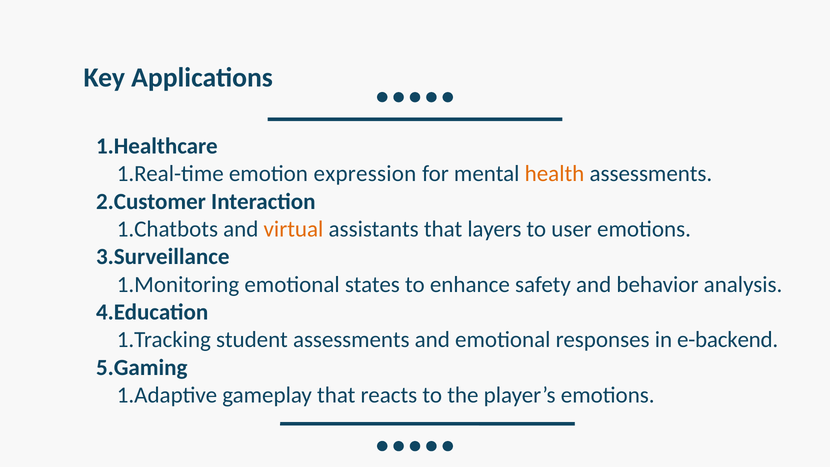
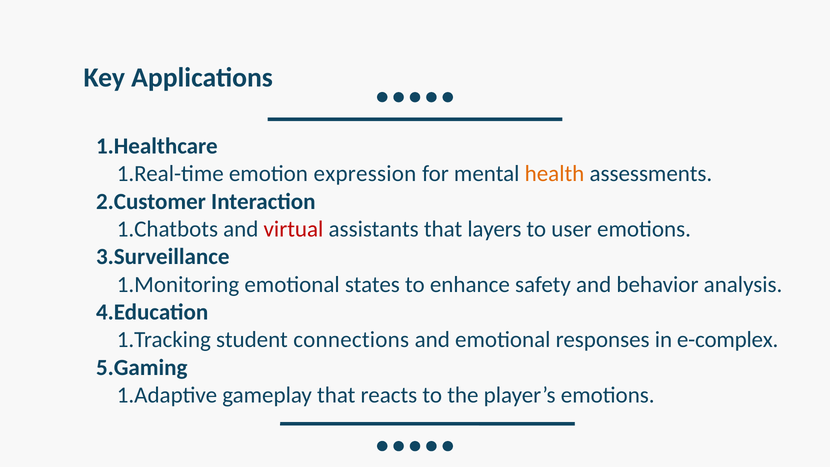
virtual colour: orange -> red (293, 229)
student assessments: assessments -> connections (351, 340)
e-backend: e-backend -> e-complex (728, 340)
